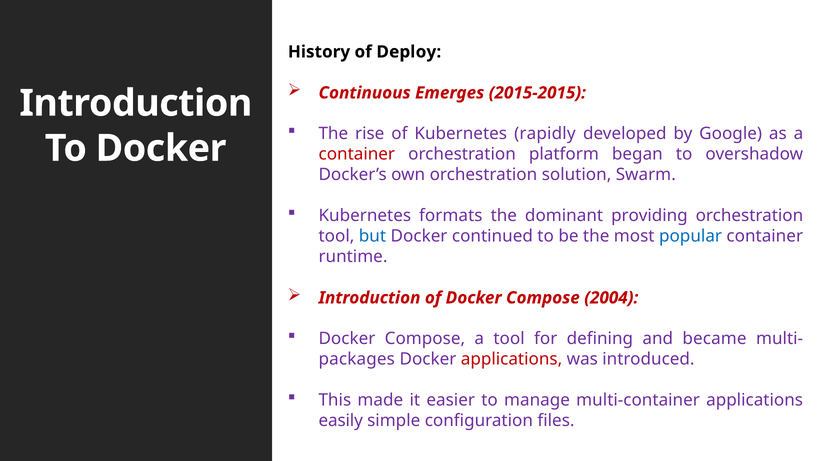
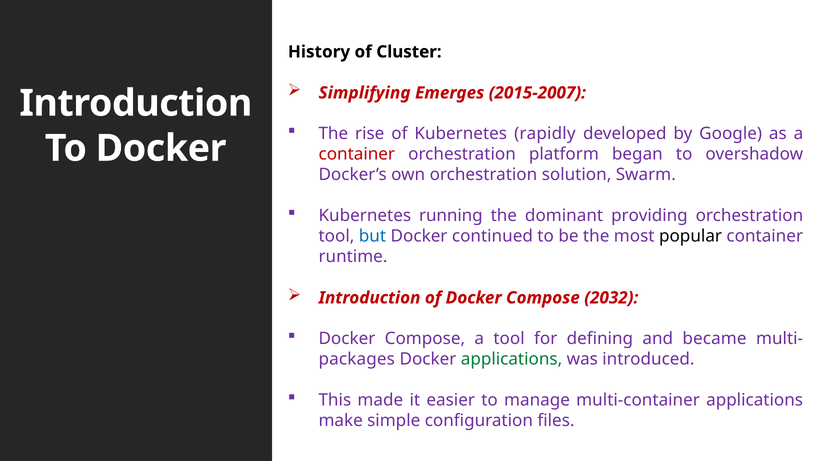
Deploy: Deploy -> Cluster (409, 52)
Continuous: Continuous -> Simplifying (365, 93)
2015-2015: 2015-2015 -> 2015-2007 (537, 93)
formats: formats -> running (451, 216)
popular colour: blue -> black (691, 236)
2004: 2004 -> 2032 (611, 298)
applications colour: red -> green (512, 359)
easily: easily -> make (341, 420)
